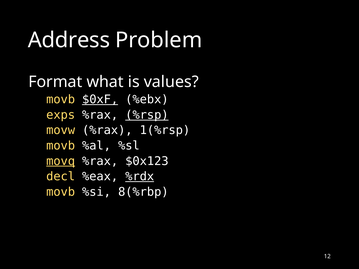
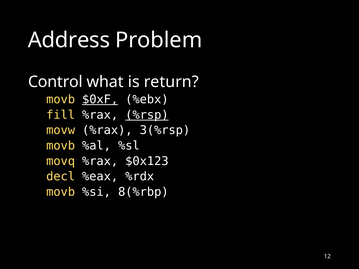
Format: Format -> Control (55, 82)
values: values -> return (171, 82)
exps: exps -> fill (61, 115)
1(%rsp: 1(%rsp -> 3(%rsp (165, 130)
movq underline: present -> none (61, 161)
%rdx underline: present -> none (140, 177)
